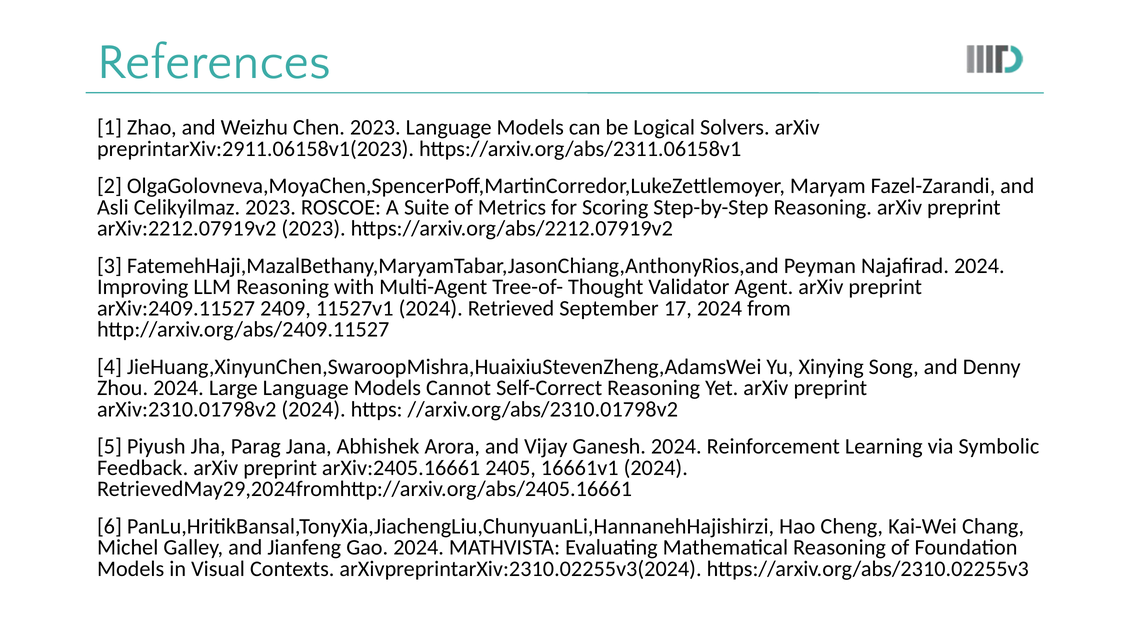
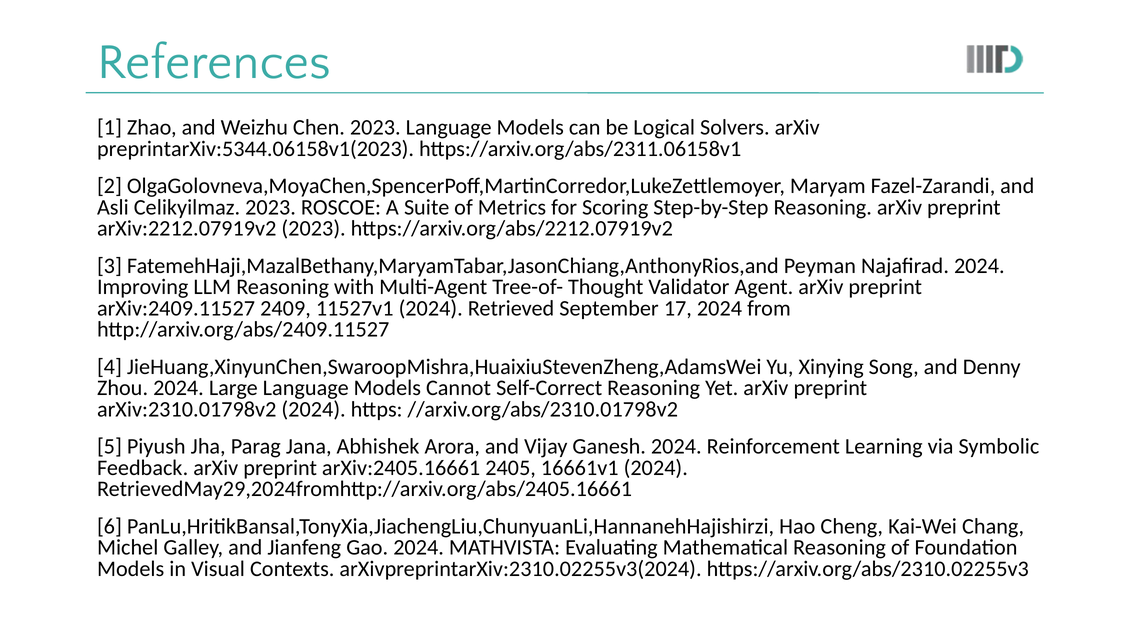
preprintarXiv:2911.06158v1(2023: preprintarXiv:2911.06158v1(2023 -> preprintarXiv:5344.06158v1(2023 (256, 149)
